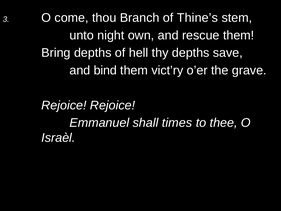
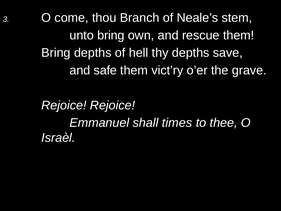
Thine’s: Thine’s -> Neale’s (197, 18)
unto night: night -> bring (111, 35)
bind: bind -> safe (105, 70)
